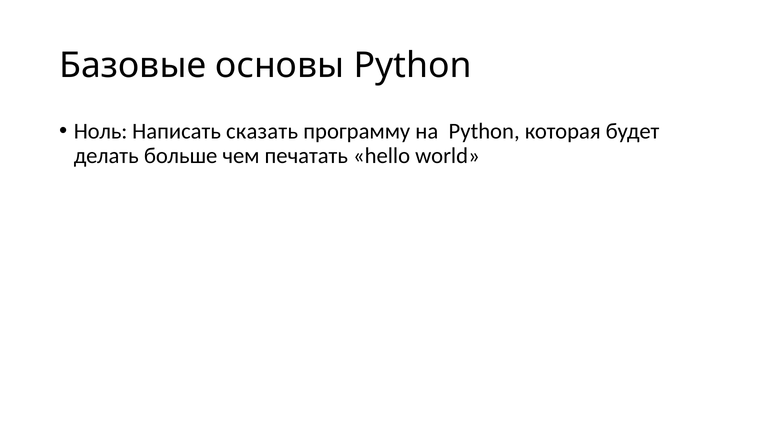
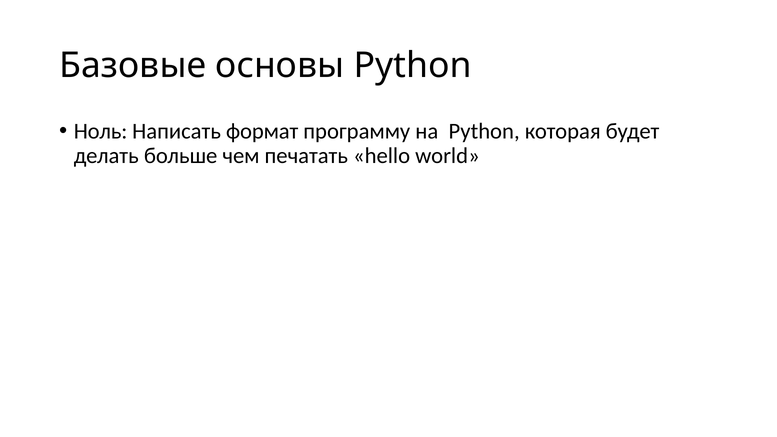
сказать: сказать -> формат (262, 131)
